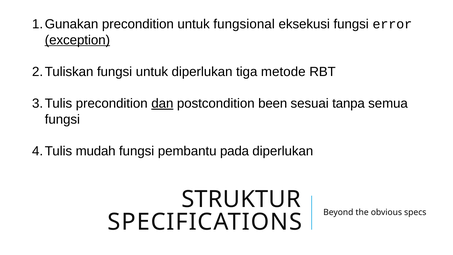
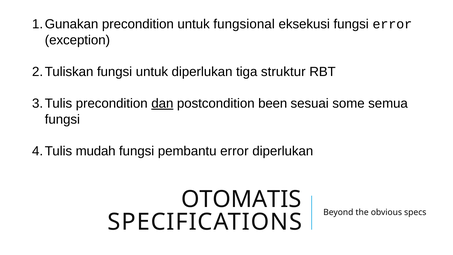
exception underline: present -> none (77, 40)
metode: metode -> struktur (283, 72)
tanpa: tanpa -> some (348, 103)
pembantu pada: pada -> error (234, 151)
STRUKTUR: STRUKTUR -> OTOMATIS (241, 199)
